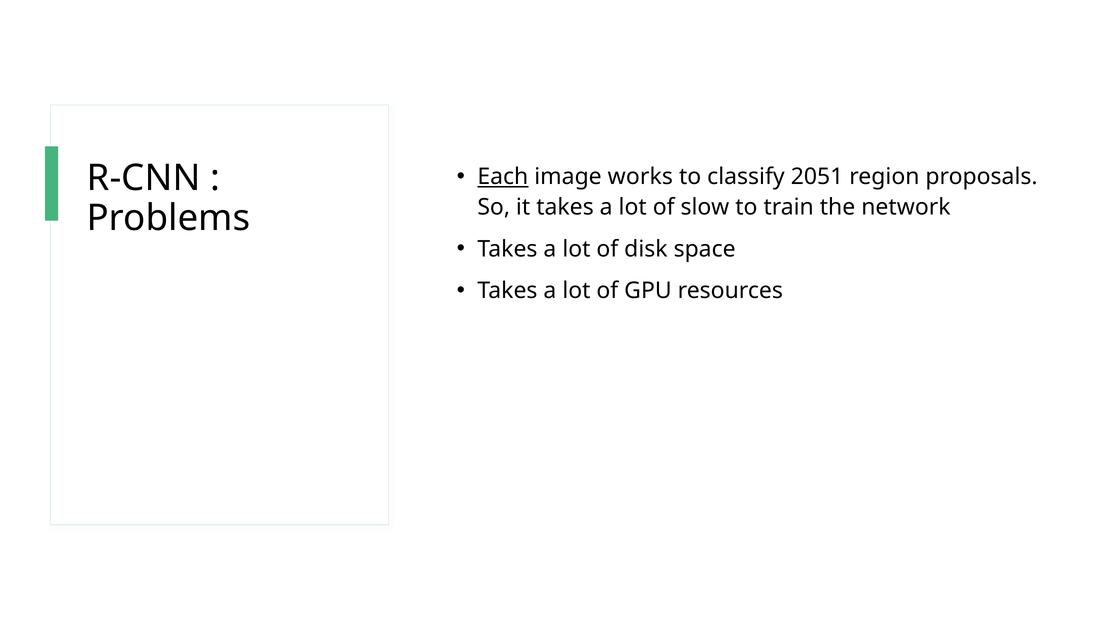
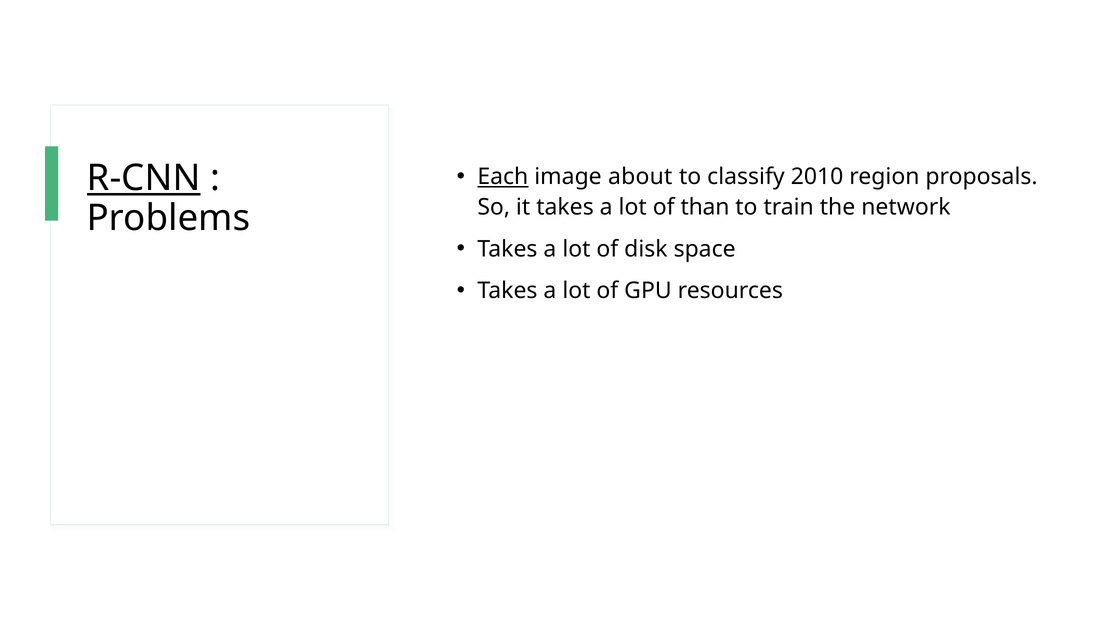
works: works -> about (640, 177)
2051: 2051 -> 2010 (817, 177)
R-CNN underline: none -> present (144, 178)
slow: slow -> than (705, 207)
